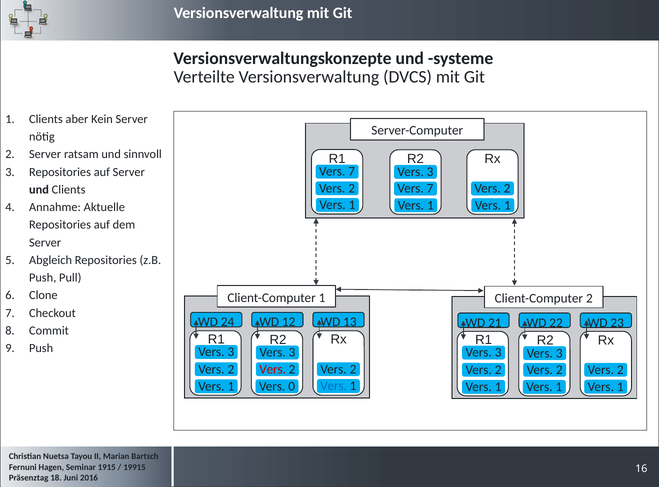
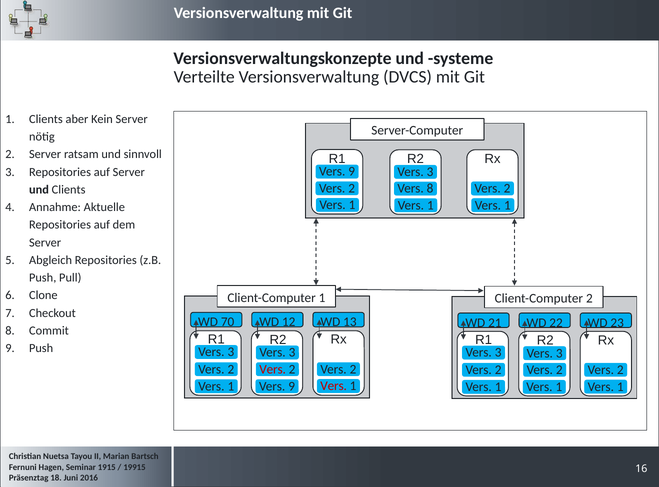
7: 7 -> 9 (352, 172)
7: 7 -> 8 (430, 189)
24: 24 -> 70 (228, 322)
Vers colour: blue -> red (334, 386)
0: 0 -> 9 (292, 386)
